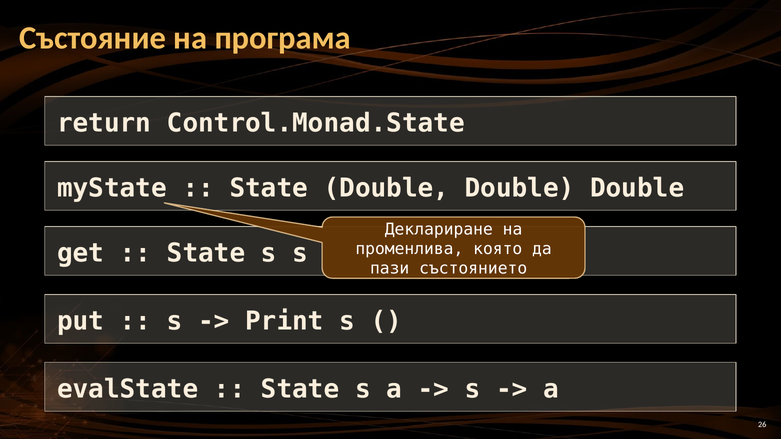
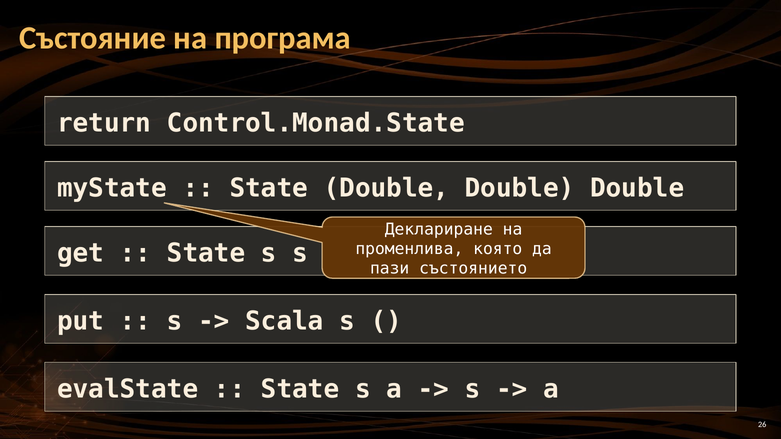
Print: Print -> Scala (284, 321)
